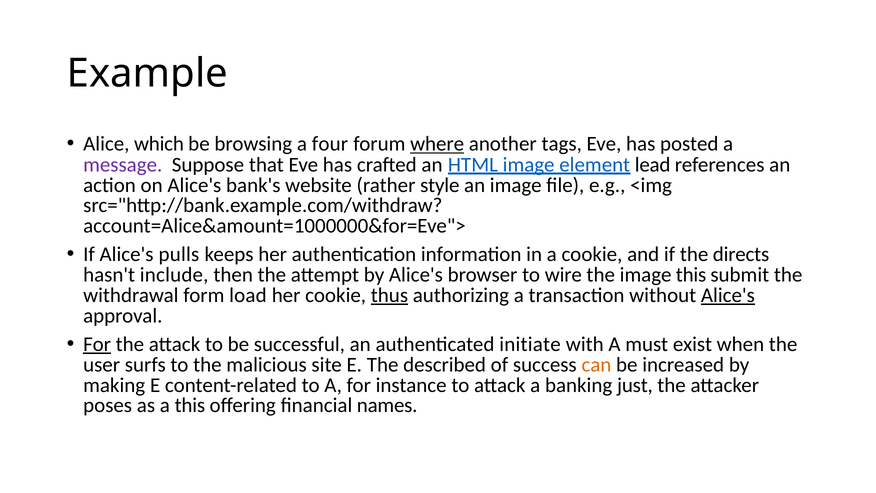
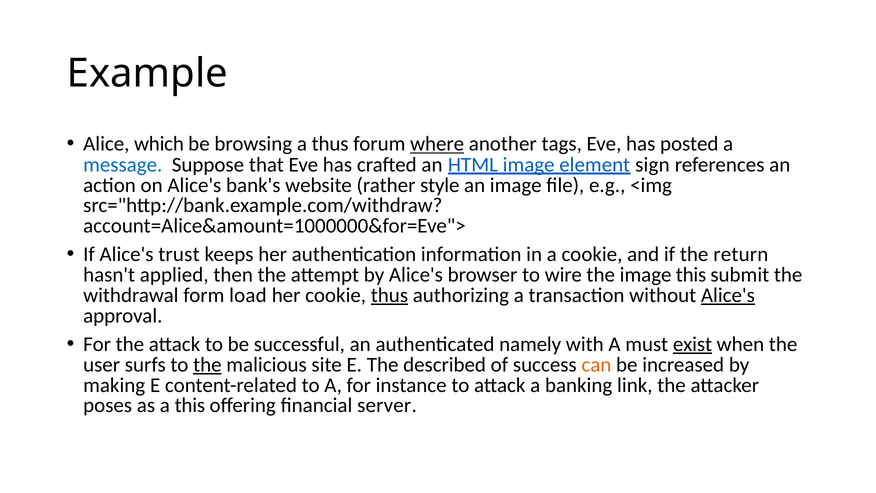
a four: four -> thus (330, 144)
message colour: purple -> blue (123, 165)
lead: lead -> sign (652, 165)
pulls: pulls -> trust (179, 254)
directs: directs -> return (741, 254)
include: include -> applied (174, 275)
For underline: present -> none (97, 344)
initiate: initiate -> namely (530, 344)
exist underline: none -> present (692, 344)
the underline: none -> present (207, 365)
just: just -> link (635, 385)
names: names -> server (387, 405)
